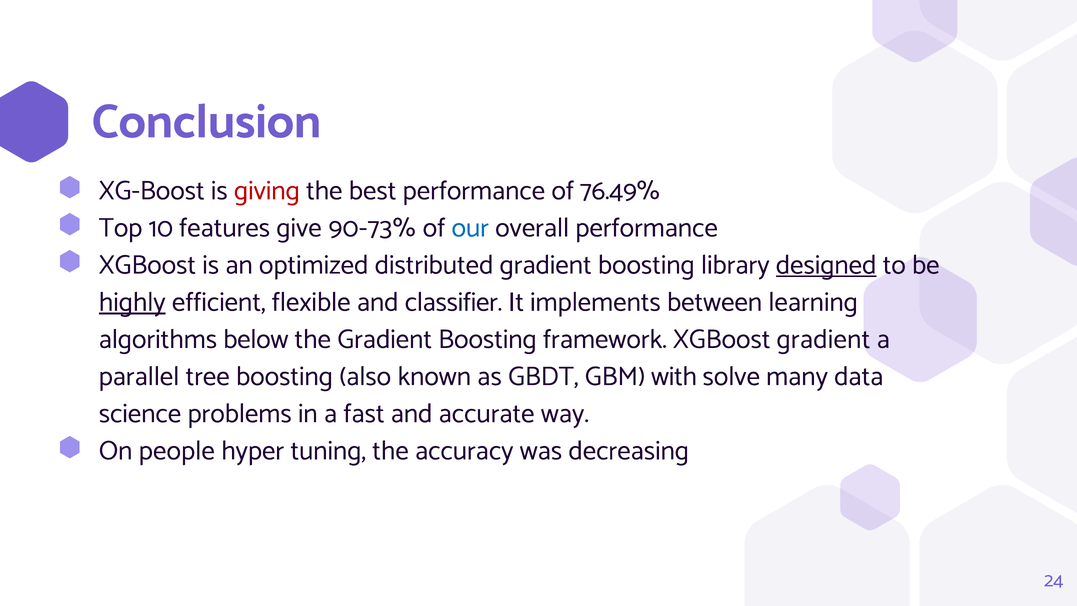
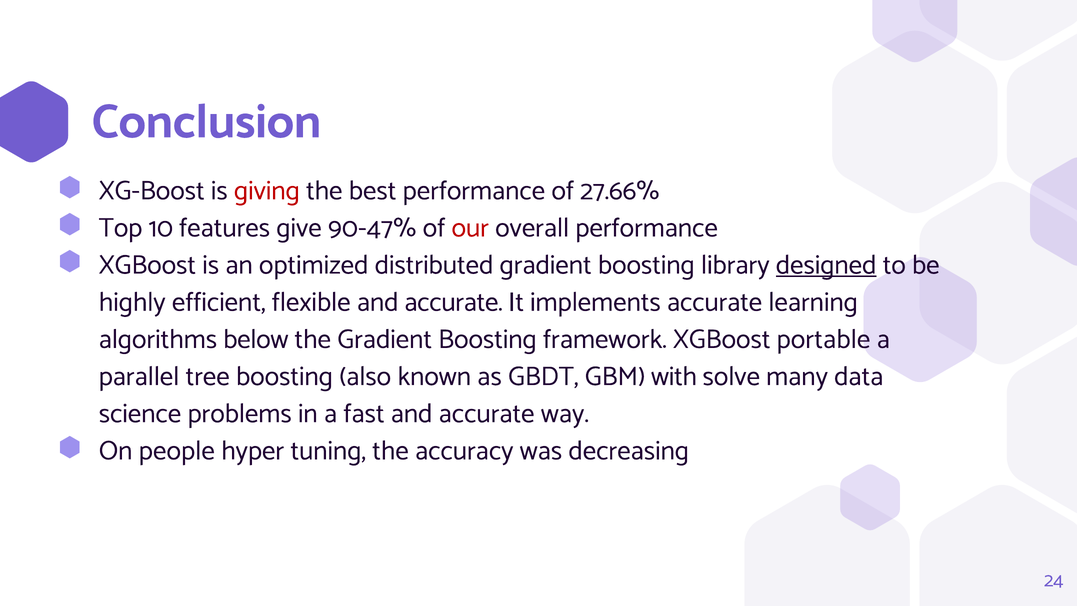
76.49%: 76.49% -> 27.66% (620, 190)
90-73%: 90-73% -> 90-47% (372, 228)
our colour: blue -> red (470, 228)
highly underline: present -> none (132, 302)
flexible and classifier: classifier -> accurate (453, 302)
implements between: between -> accurate (715, 302)
XGBoost gradient: gradient -> portable (823, 339)
